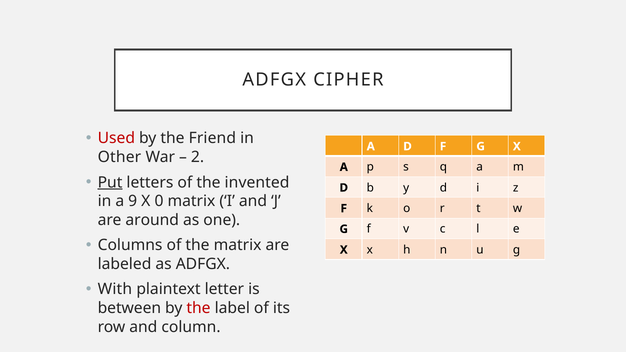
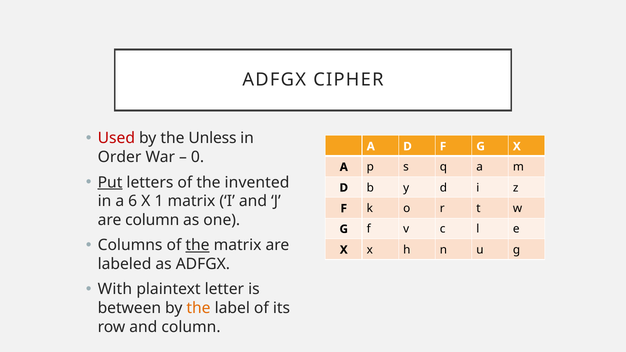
Friend: Friend -> Unless (212, 138)
Other: Other -> Order (120, 157)
2: 2 -> 0 (198, 157)
9: 9 -> 6 (133, 201)
0: 0 -> 1 (159, 201)
are around: around -> column (152, 220)
the underline: none -> present (197, 245)
the colour: red -> orange (199, 308)
